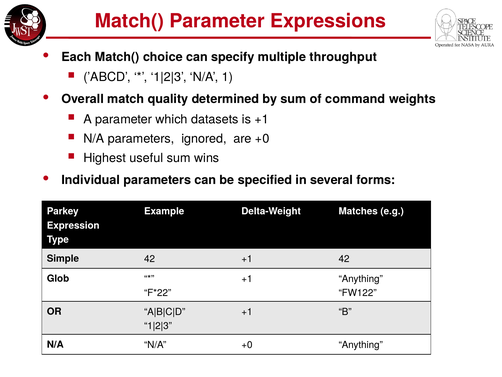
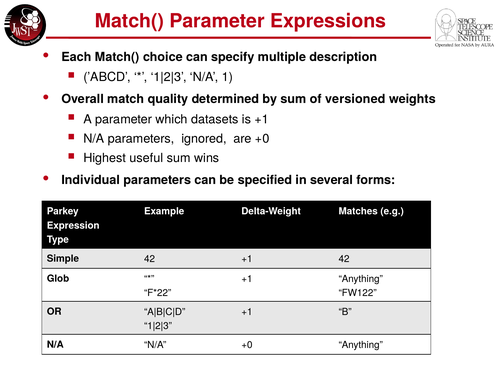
throughput: throughput -> description (343, 57)
command: command -> versioned (355, 99)
